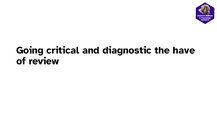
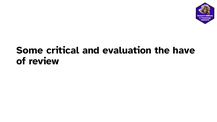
Going: Going -> Some (30, 50)
diagnostic: diagnostic -> evaluation (127, 50)
